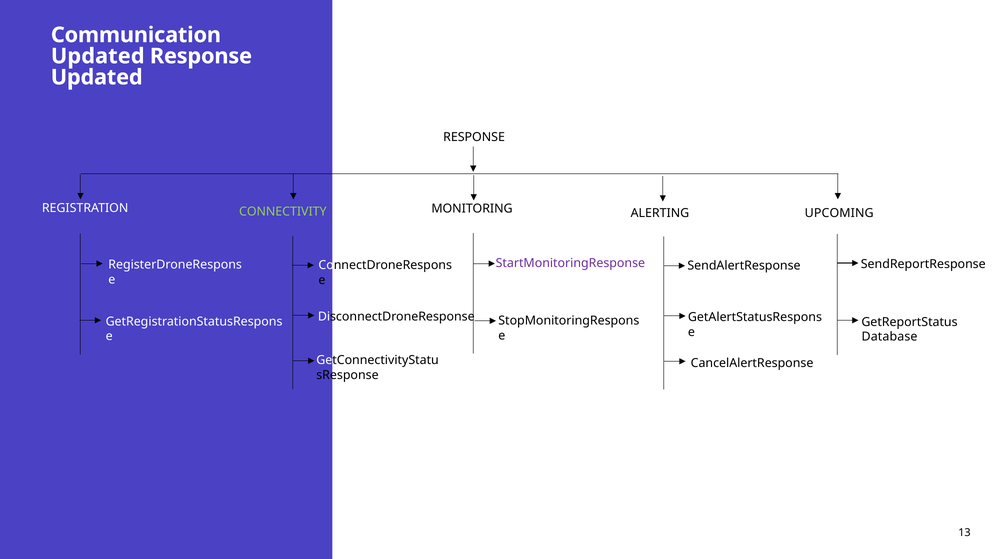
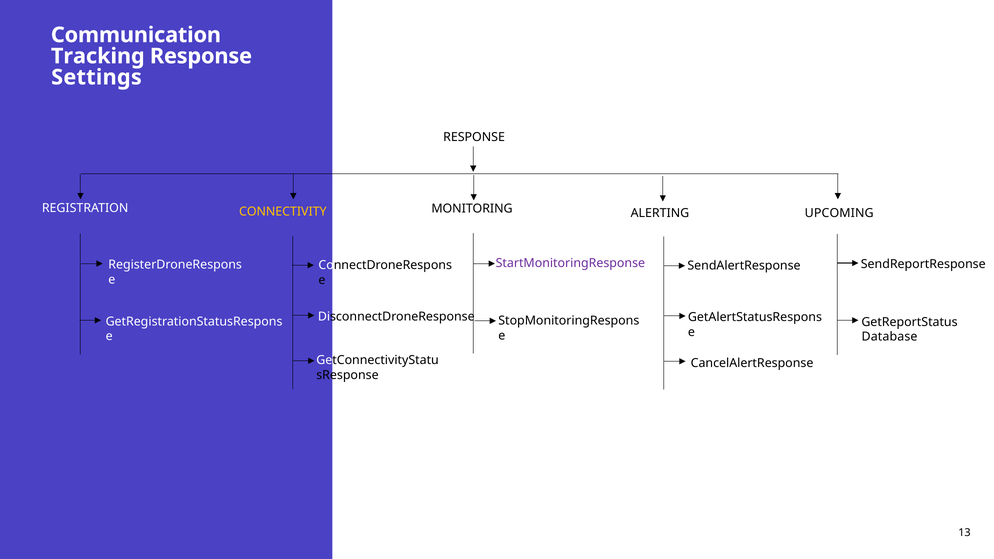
Updated: Updated -> Tracking (98, 56)
Updated: Updated -> Settings (96, 77)
CONNECTIVITY colour: light green -> yellow (283, 212)
